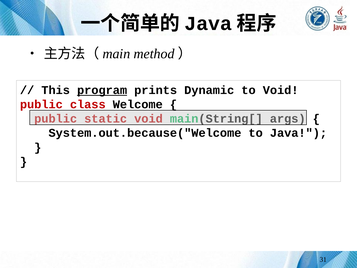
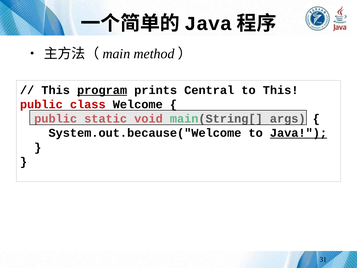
Dynamic: Dynamic -> Central (209, 90)
to Void: Void -> This (281, 90)
Java underline: none -> present (298, 133)
